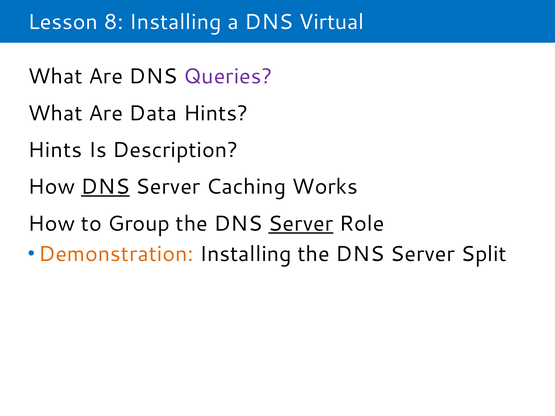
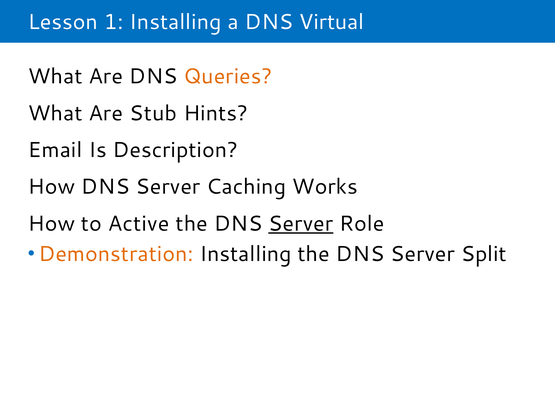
8: 8 -> 1 (114, 22)
Queries colour: purple -> orange (228, 76)
Data: Data -> Stub (153, 113)
Hints: Hints -> Email (55, 150)
DNS underline: present -> none (105, 187)
Group: Group -> Active (139, 224)
